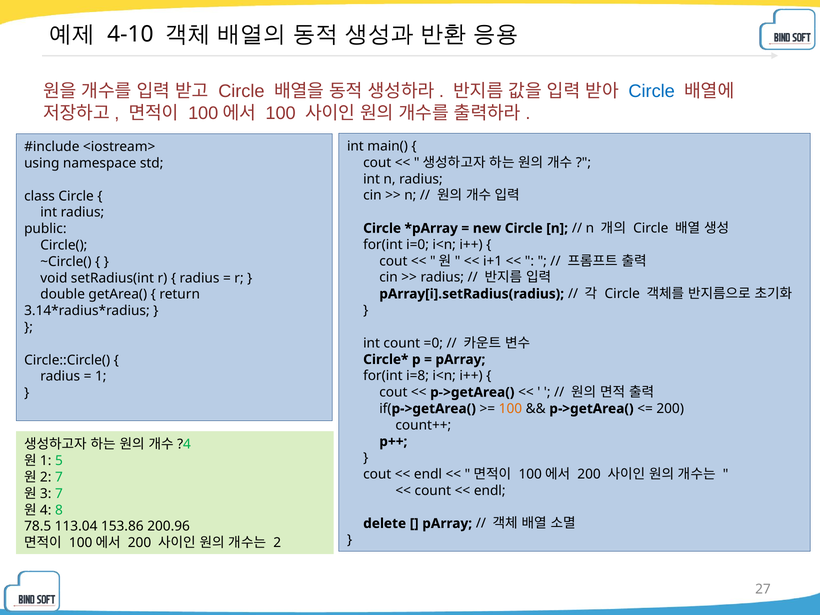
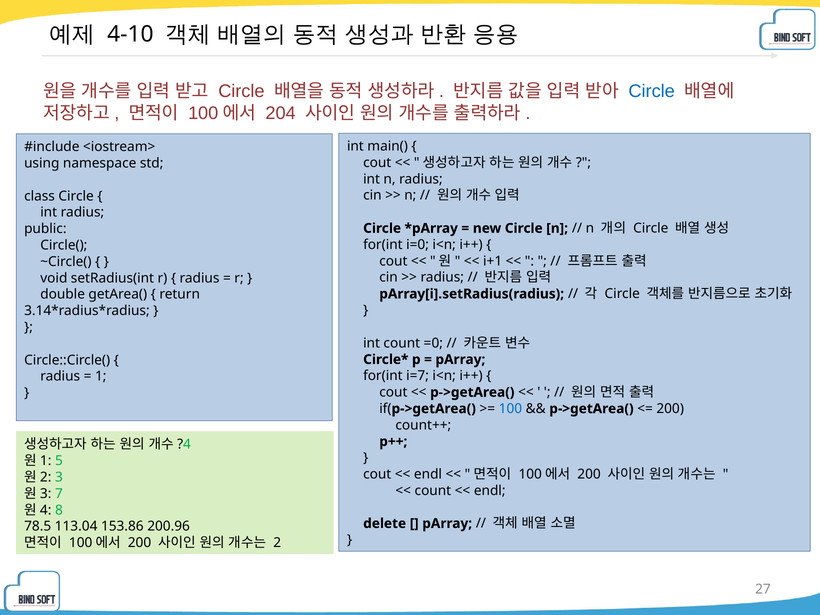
100: 100 -> 204 (281, 113)
i=8: i=8 -> i=7 (418, 376)
100 colour: orange -> blue (510, 409)
7: 7 -> 3 (59, 477)
